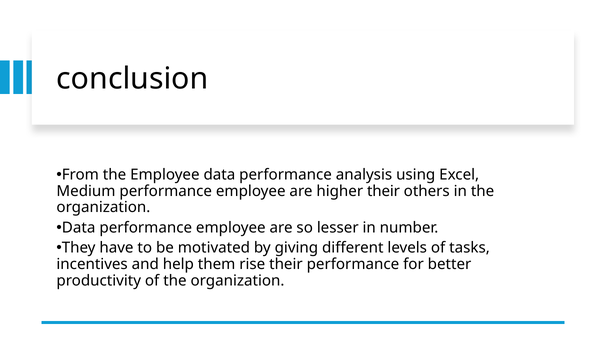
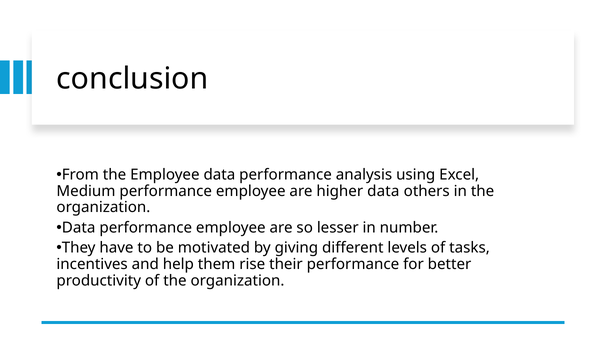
higher their: their -> data (383, 191)
